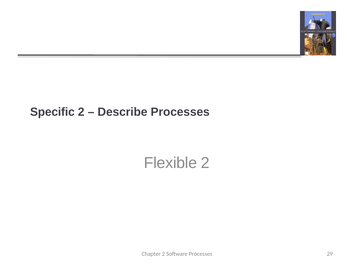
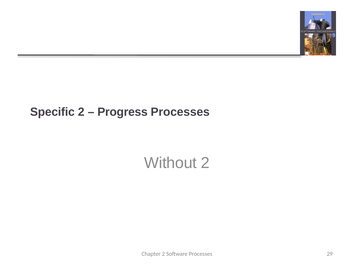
Describe: Describe -> Progress (123, 112)
Flexible: Flexible -> Without (170, 163)
